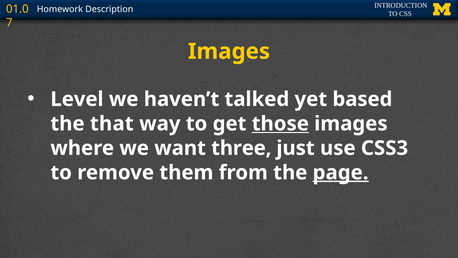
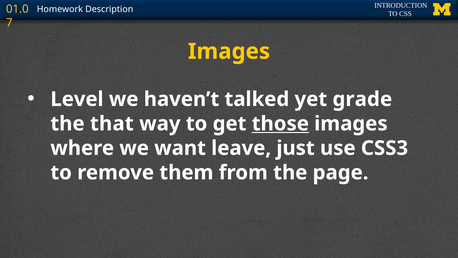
based: based -> grade (362, 99)
three: three -> leave (241, 148)
page underline: present -> none (341, 172)
